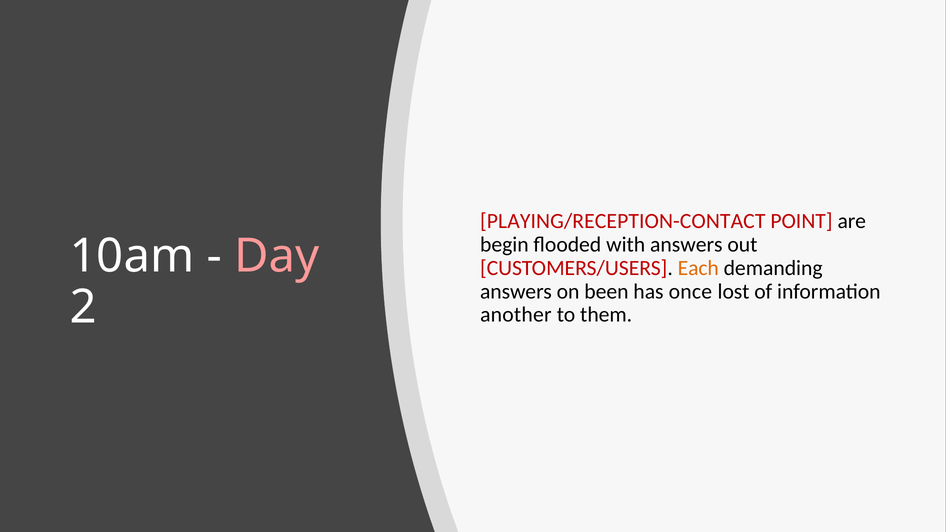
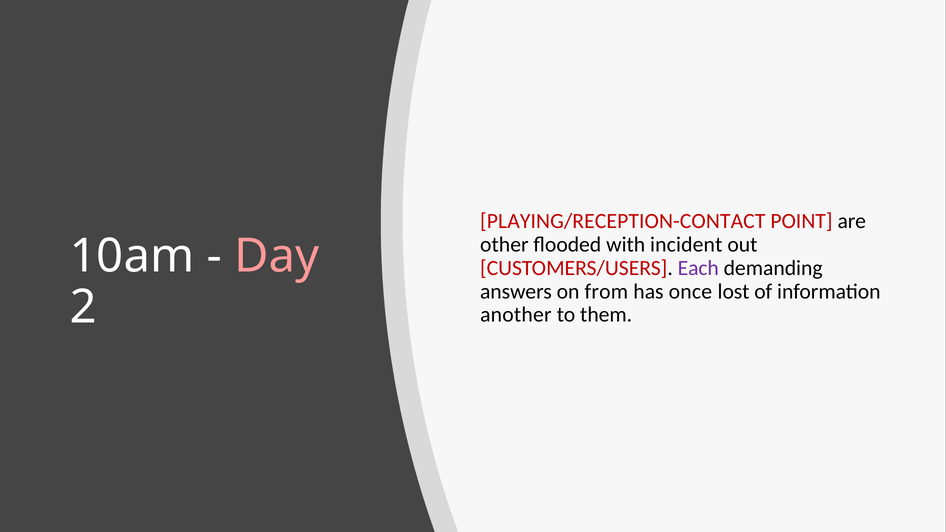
begin: begin -> other (504, 245)
with answers: answers -> incident (686, 245)
Each colour: orange -> purple (698, 268)
been: been -> from (606, 291)
